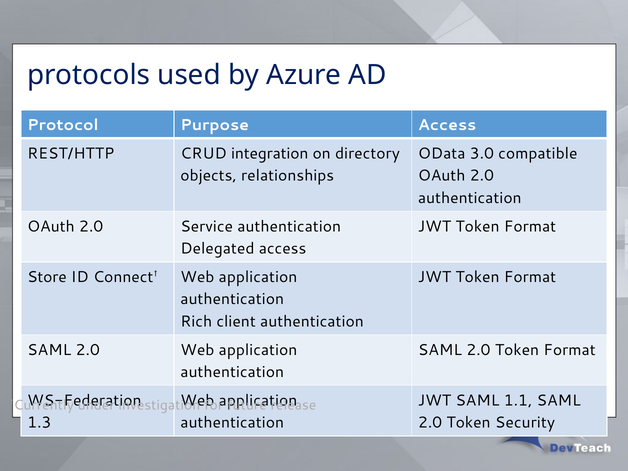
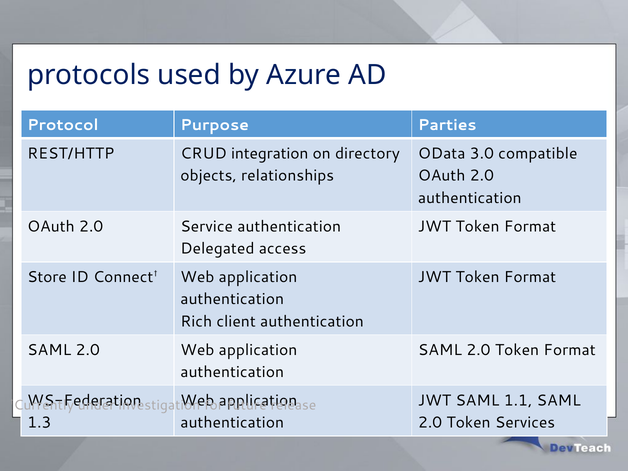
Purpose Access: Access -> Parties (447, 125)
Security: Security -> Services (525, 423)
